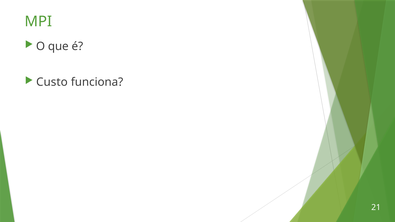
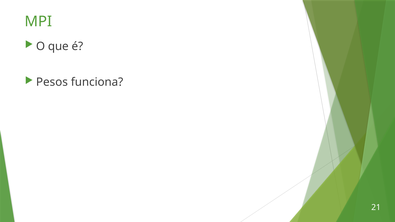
Custo: Custo -> Pesos (52, 82)
